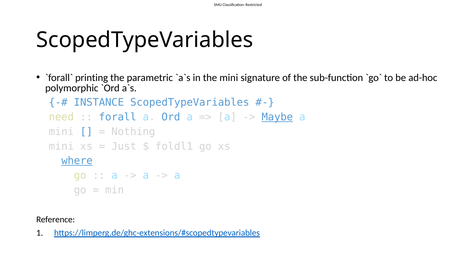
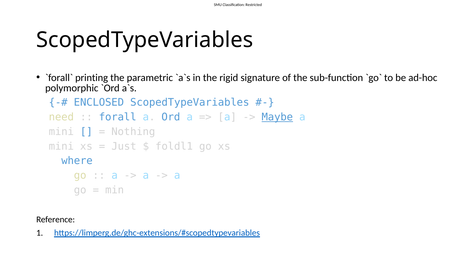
the mini: mini -> rigid (229, 78)
INSTANCE: INSTANCE -> ENCLOSED (99, 102)
where underline: present -> none (77, 161)
